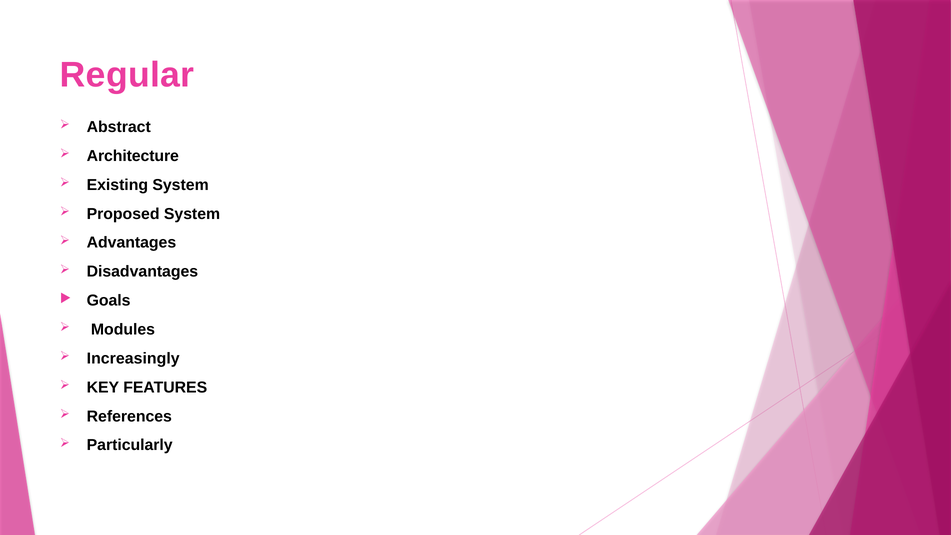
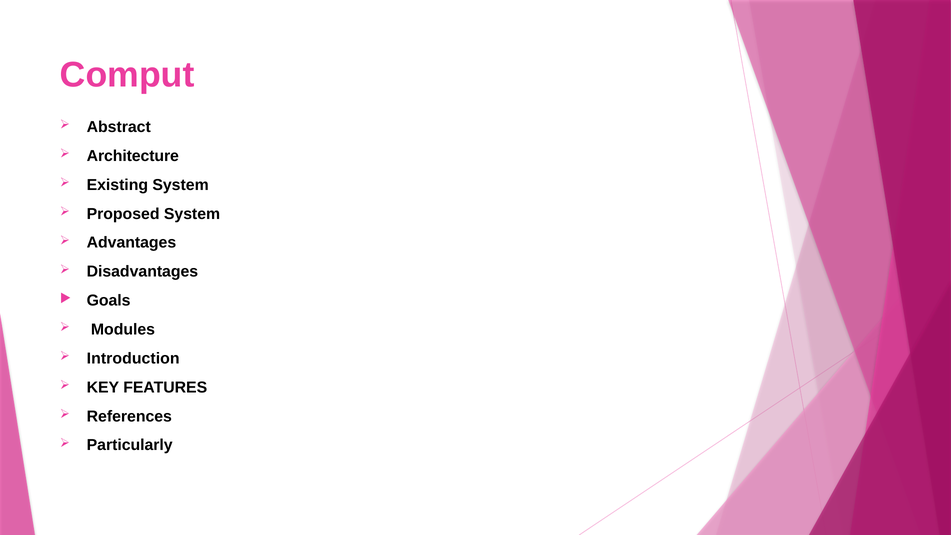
Regular: Regular -> Comput (127, 75)
Increasingly: Increasingly -> Introduction (133, 358)
